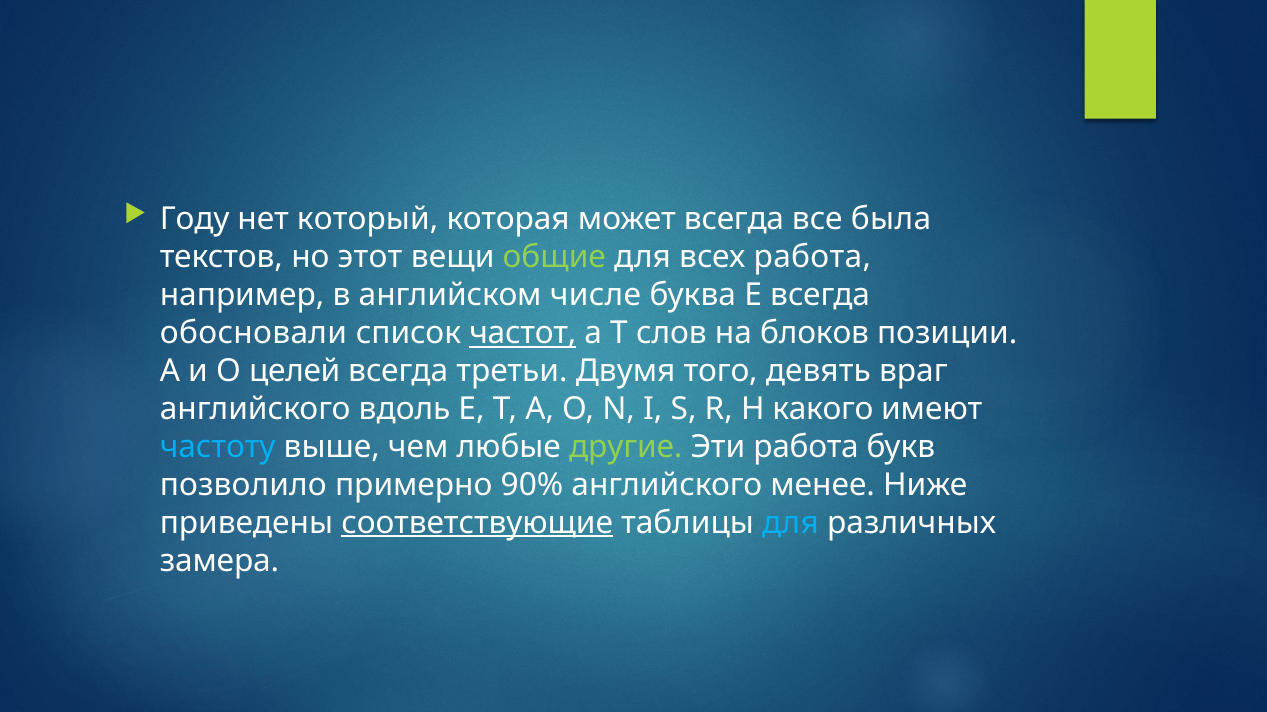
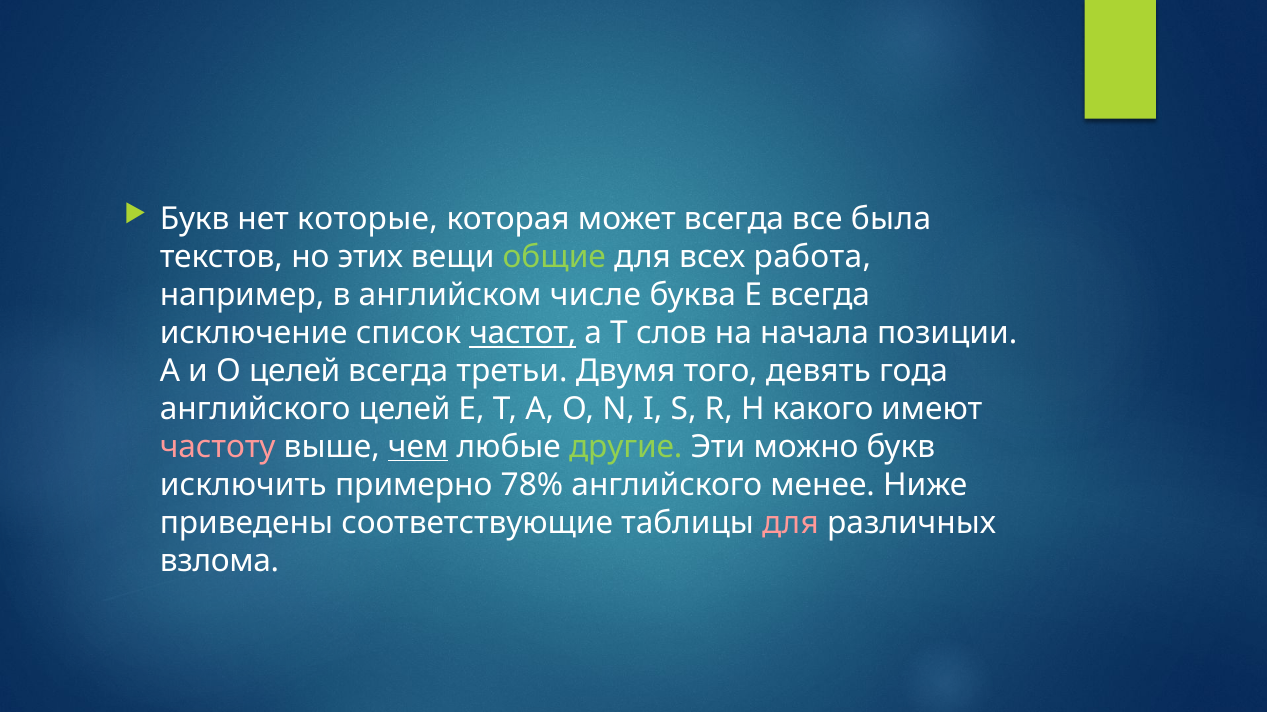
Году: Году -> Букв (195, 219)
который: который -> которые (368, 219)
этот: этот -> этих (370, 257)
обосновали: обосновали -> исключение (254, 333)
блоков: блоков -> начала (815, 333)
враг: враг -> года (913, 371)
английского вдоль: вдоль -> целей (405, 409)
частоту colour: light blue -> pink (218, 447)
чем underline: none -> present (418, 447)
Эти работа: работа -> можно (806, 447)
позволило: позволило -> исключить (243, 485)
90%: 90% -> 78% (532, 485)
соответствующие underline: present -> none (477, 523)
для colour: light blue -> pink (790, 523)
замера: замера -> взлома (219, 561)
